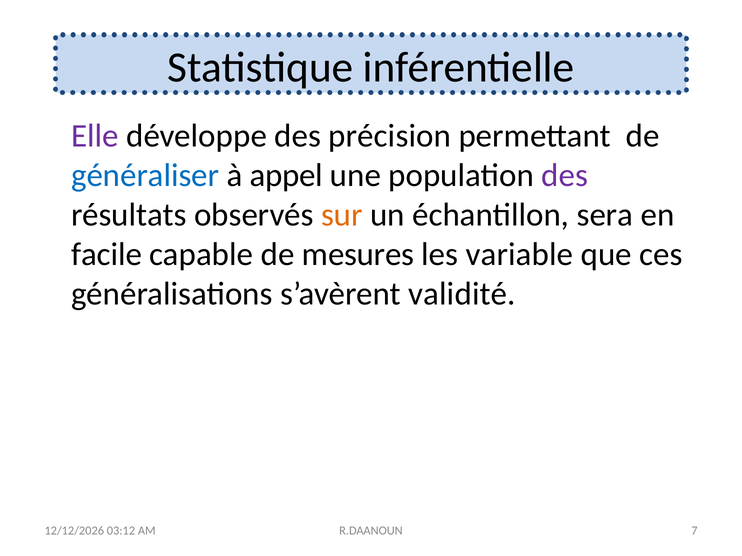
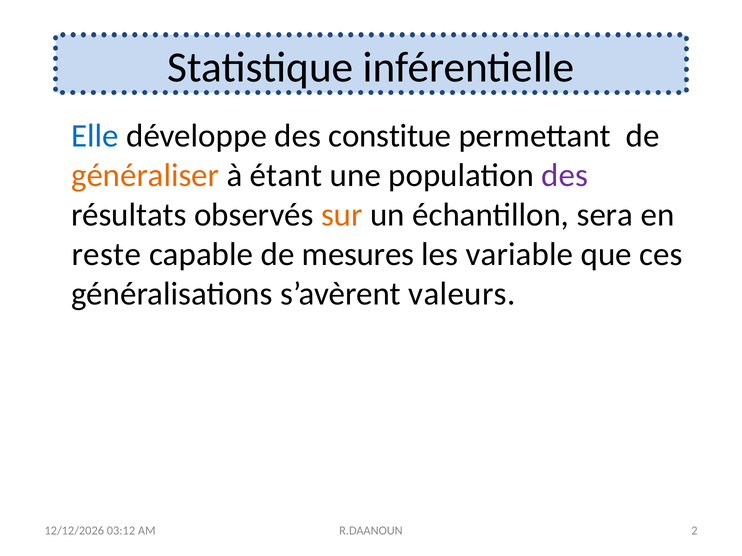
Elle colour: purple -> blue (95, 136)
précision: précision -> constitue (390, 136)
généraliser colour: blue -> orange (145, 176)
appel: appel -> étant (286, 176)
facile: facile -> reste (106, 255)
validité: validité -> valeurs (462, 294)
7: 7 -> 2 (694, 531)
